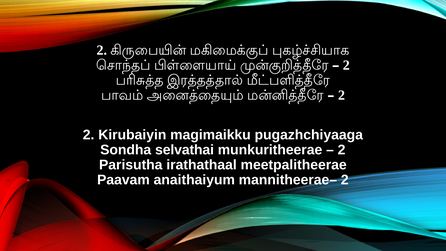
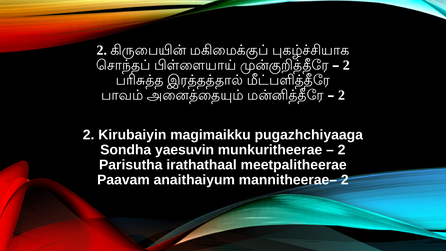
selvathai: selvathai -> yaesuvin (185, 150)
